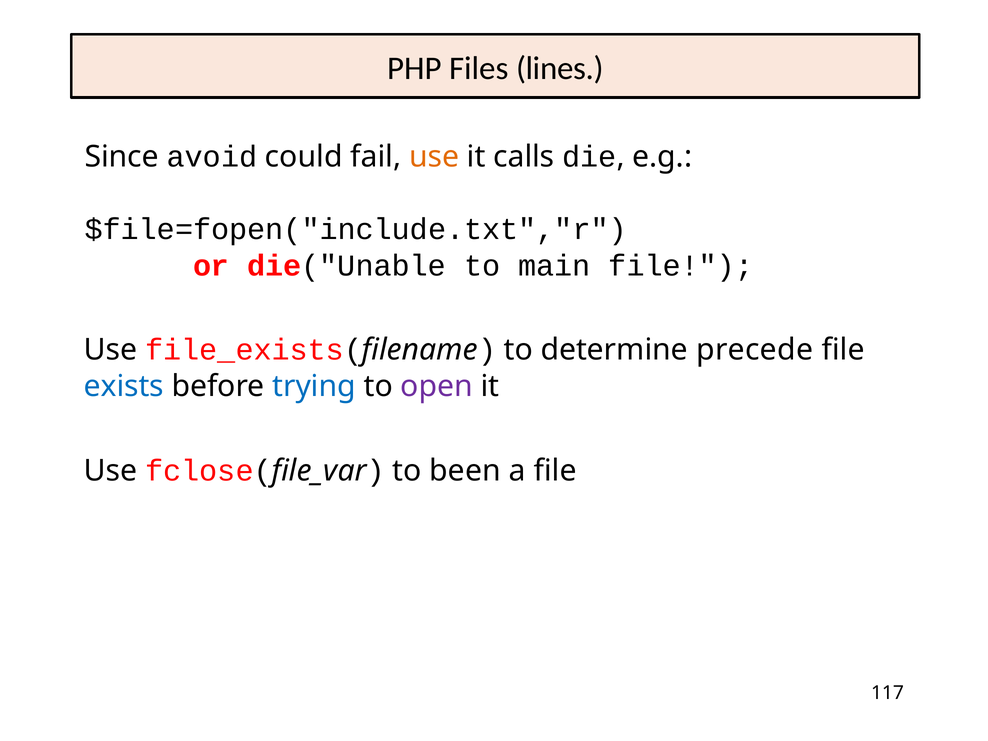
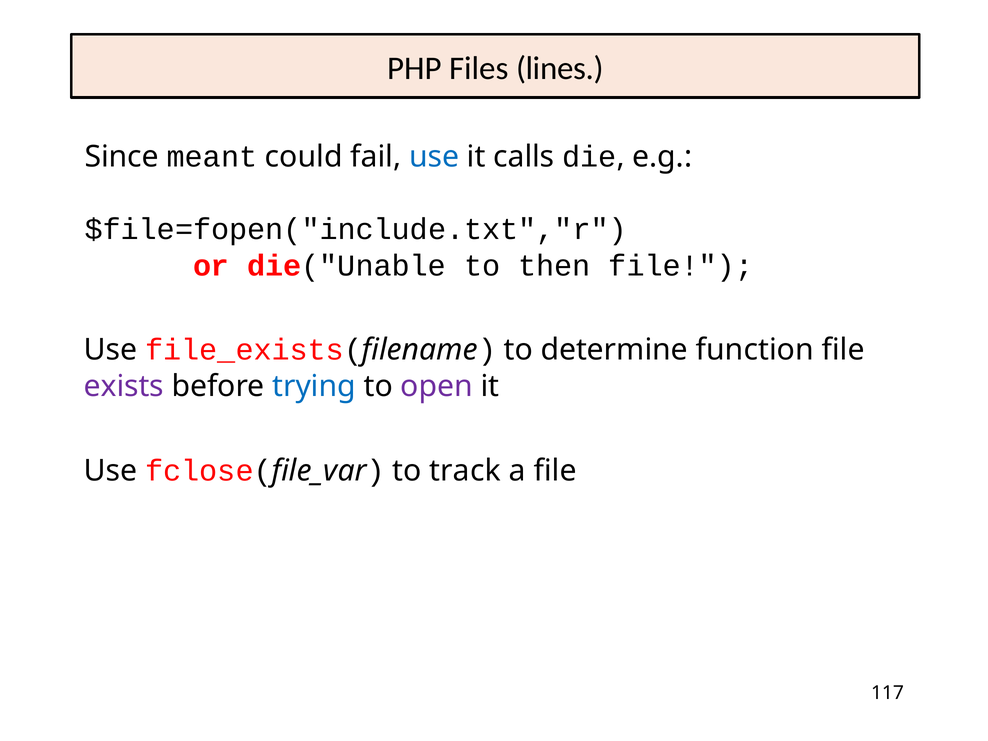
avoid: avoid -> meant (212, 157)
use colour: orange -> blue (434, 157)
main: main -> then (554, 266)
precede: precede -> function (755, 350)
exists colour: blue -> purple (124, 386)
been: been -> track (465, 471)
